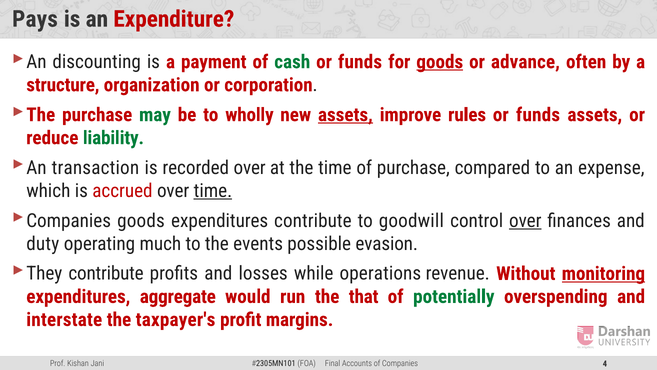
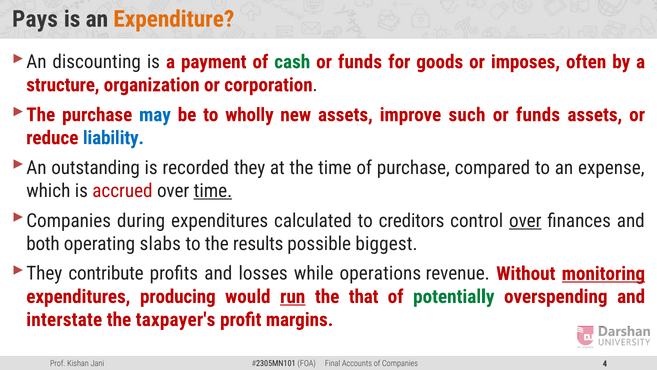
Expenditure colour: red -> orange (174, 19)
goods underline: present -> none (440, 62)
advance: advance -> imposes (525, 62)
may colour: green -> blue (155, 115)
assets underline: present -> none (345, 115)
rules: rules -> such (467, 115)
liability colour: green -> blue (113, 138)
transaction: transaction -> outstanding (96, 168)
recorded over: over -> they (250, 168)
Companies goods: goods -> during (141, 220)
expenditures contribute: contribute -> calculated (313, 220)
goodwill: goodwill -> creditors (412, 220)
duty: duty -> both (43, 243)
much: much -> slabs (160, 243)
events: events -> results (258, 243)
evasion: evasion -> biggest (387, 243)
aggregate: aggregate -> producing (178, 296)
run underline: none -> present (293, 296)
